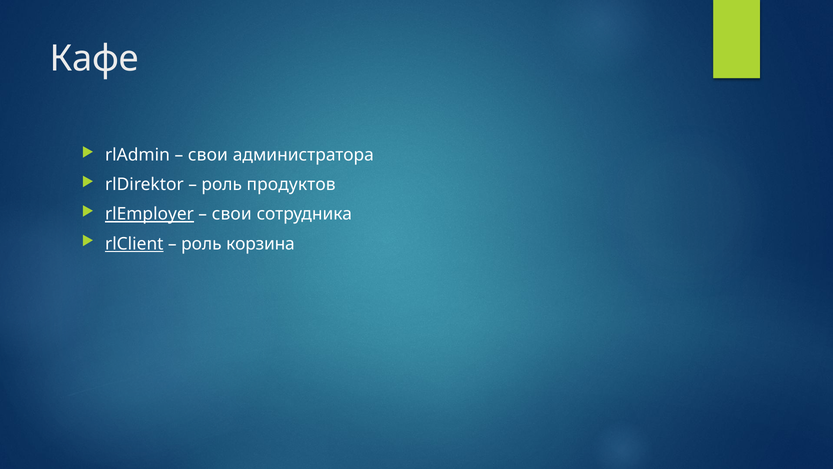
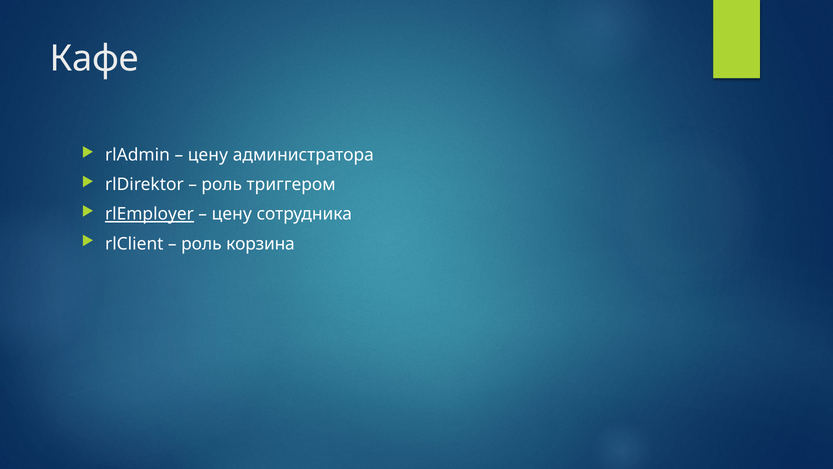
свои: свои -> цену (208, 155)
продуктов: продуктов -> триггером (291, 185)
свои: свои -> цену (232, 214)
rlClient underline: present -> none (134, 244)
